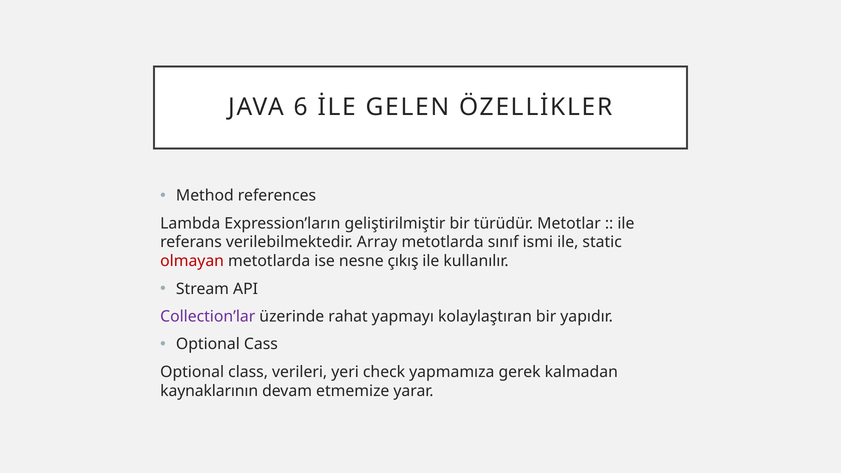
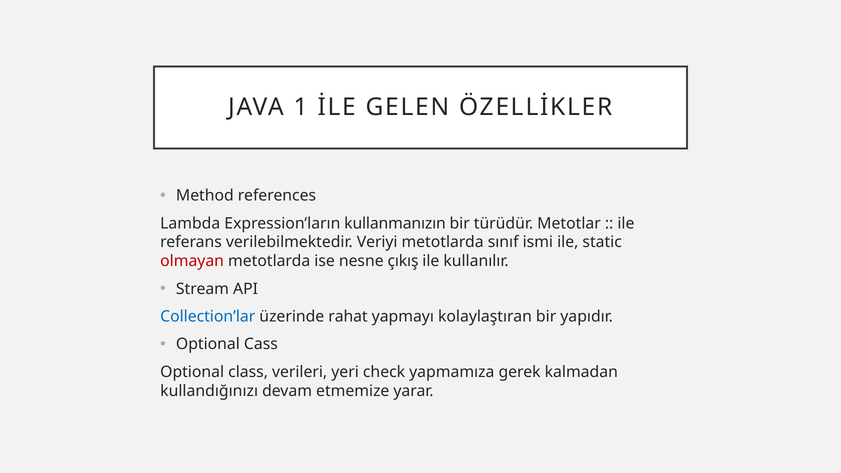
6: 6 -> 1 (301, 107)
geliştirilmiştir: geliştirilmiştir -> kullanmanızın (395, 223)
Array: Array -> Veriyi (377, 242)
Collection’lar colour: purple -> blue (208, 317)
kaynaklarının: kaynaklarının -> kullandığınızı (209, 391)
